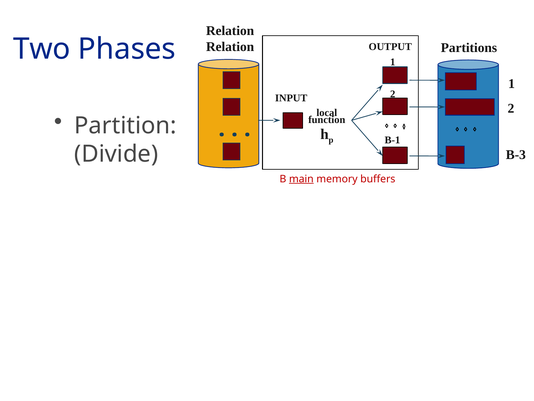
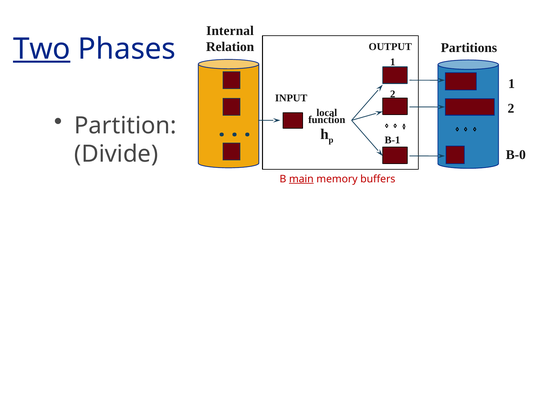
Relation: Relation -> Internal (230, 31)
Two underline: none -> present (42, 49)
B-3: B-3 -> B-0 (516, 155)
